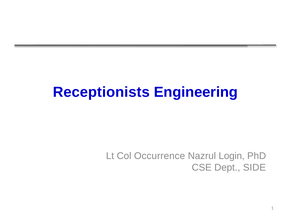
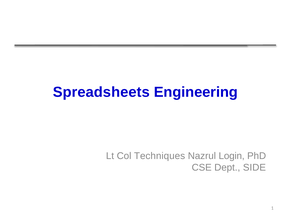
Receptionists: Receptionists -> Spreadsheets (101, 92)
Occurrence: Occurrence -> Techniques (160, 156)
